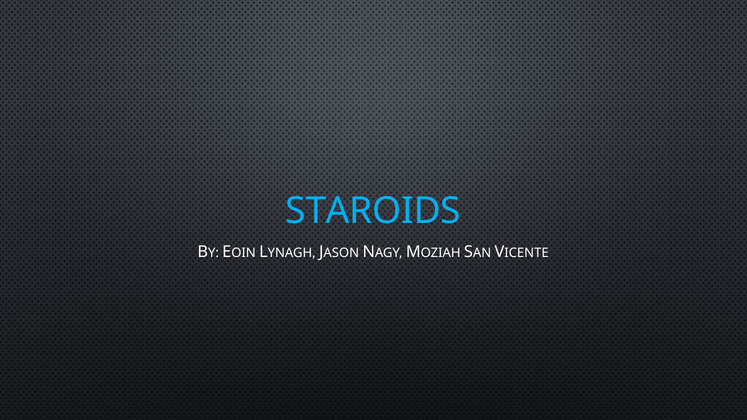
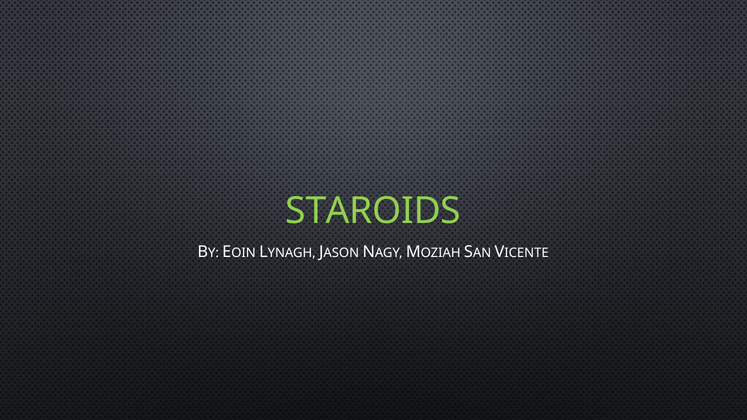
STAROIDS colour: light blue -> light green (373, 211)
